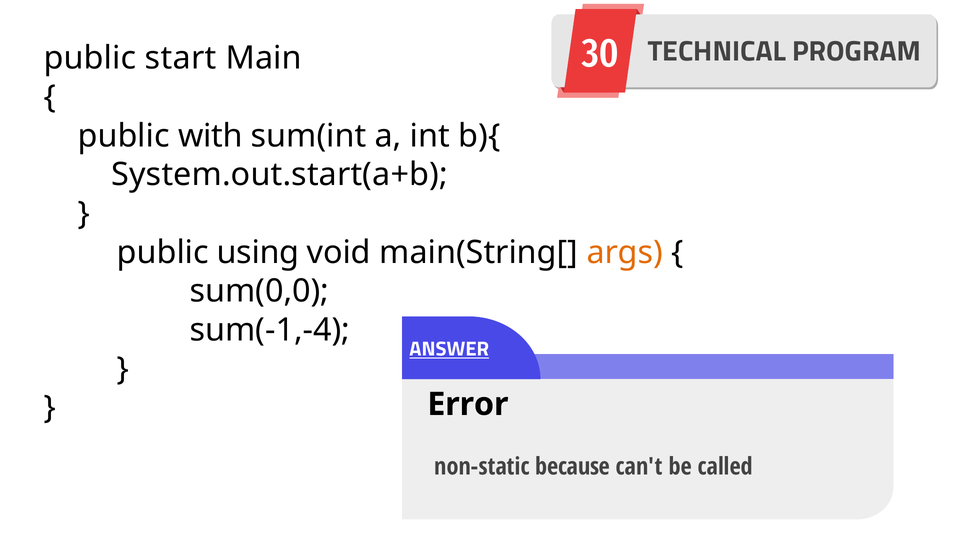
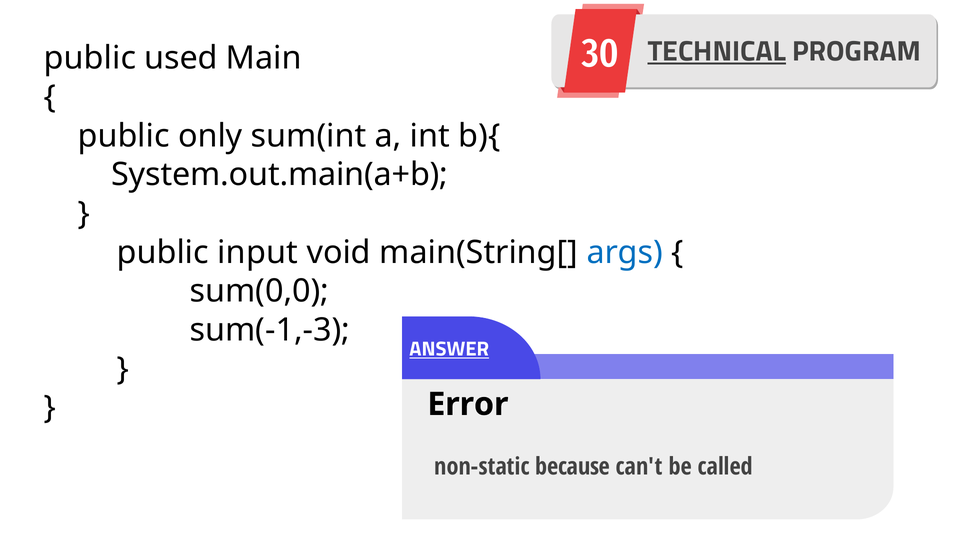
TECHNICAL underline: none -> present (717, 51)
start: start -> used (181, 58)
with: with -> only (210, 136)
System.out.start(a+b: System.out.start(a+b -> System.out.main(a+b (280, 175)
using: using -> input (258, 253)
args colour: orange -> blue (625, 253)
sum(-1,-4: sum(-1,-4 -> sum(-1,-3 (270, 330)
